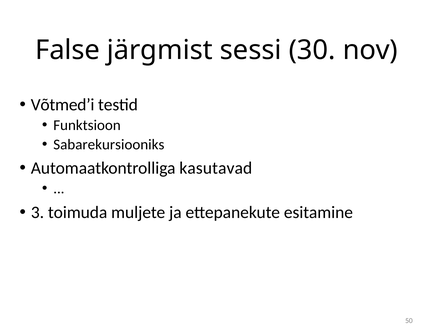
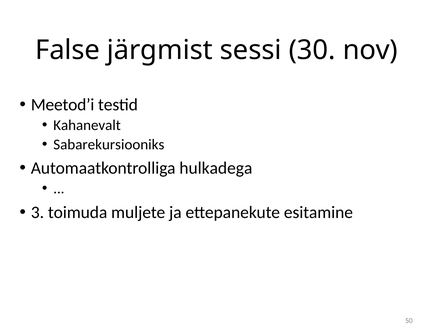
Võtmed’i: Võtmed’i -> Meetod’i (63, 105)
Funktsioon: Funktsioon -> Kahanevalt (87, 125)
kasutavad: kasutavad -> hulkadega (216, 168)
